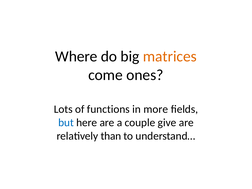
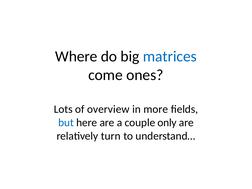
matrices colour: orange -> blue (170, 56)
functions: functions -> overview (108, 109)
give: give -> only (167, 123)
than: than -> turn (111, 136)
